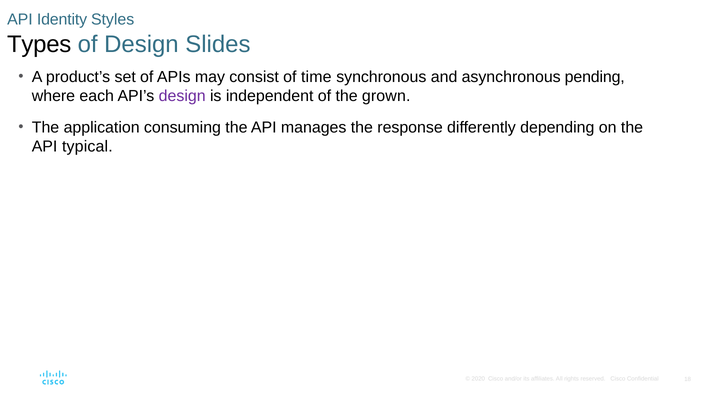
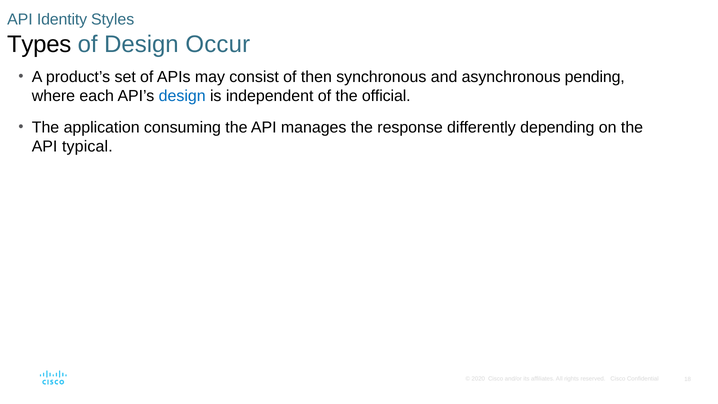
Slides: Slides -> Occur (218, 44)
time: time -> then (316, 77)
design colour: purple -> blue (182, 96)
grown: grown -> official (386, 96)
